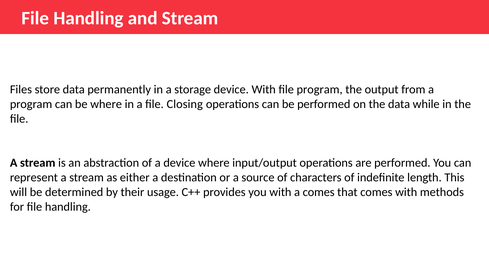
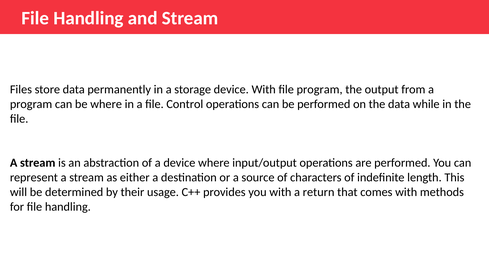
Closing: Closing -> Control (185, 104)
a comes: comes -> return (319, 192)
